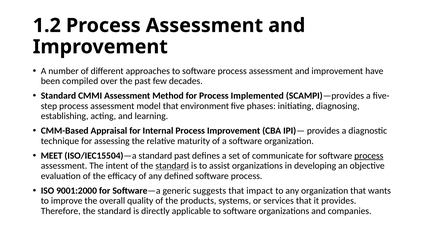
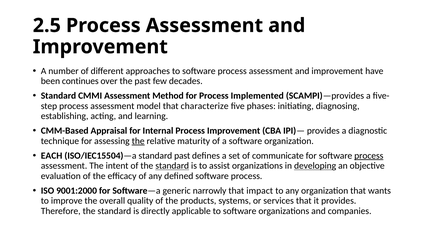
1.2: 1.2 -> 2.5 (47, 25)
compiled: compiled -> continues (80, 81)
environment: environment -> characterize (205, 106)
the underline: none -> present (138, 141)
MEET: MEET -> EACH (52, 156)
developing underline: none -> present (315, 166)
suggests: suggests -> narrowly (210, 191)
